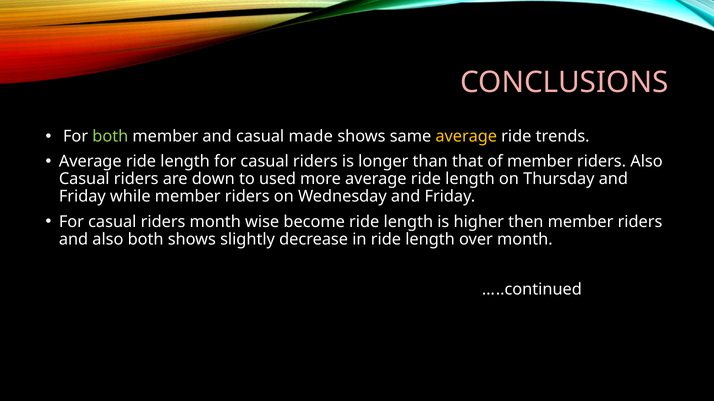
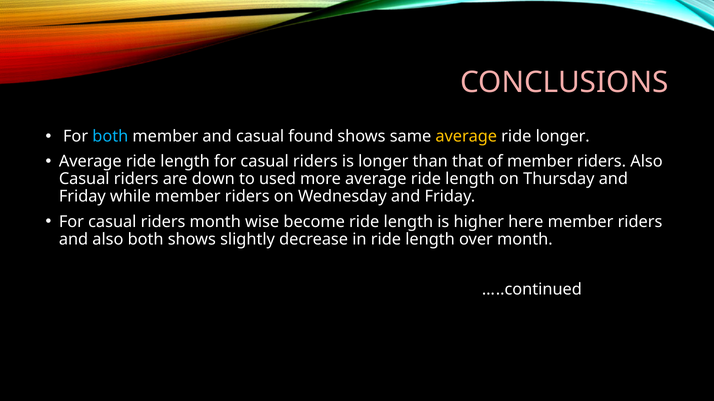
both colour: light green -> light blue (110, 137)
made: made -> found (311, 137)
ride trends: trends -> longer (563, 137)
then: then -> here (526, 222)
